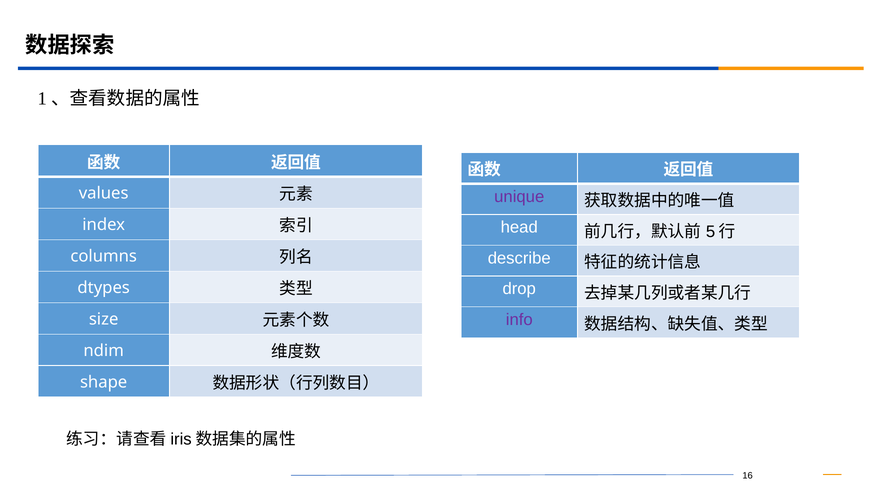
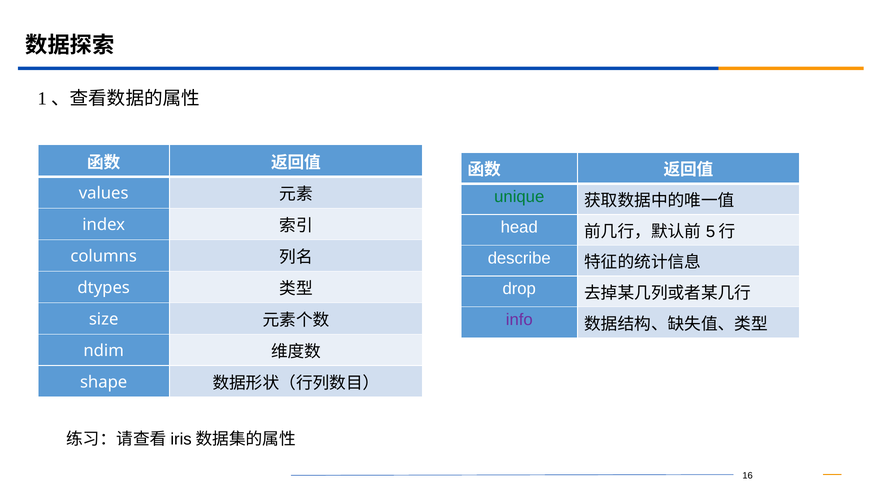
unique colour: purple -> green (519, 197)
